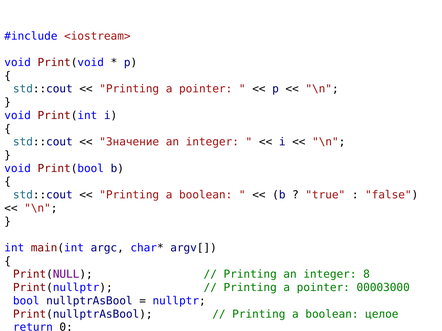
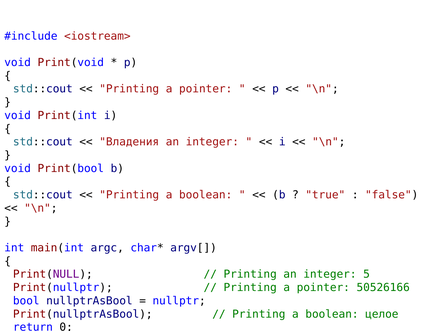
Значение: Значение -> Владения (129, 142)
8: 8 -> 5 (367, 275)
00003000: 00003000 -> 50526166 (383, 288)
